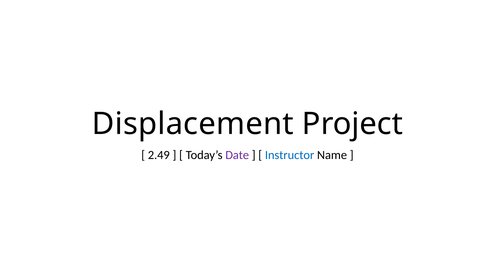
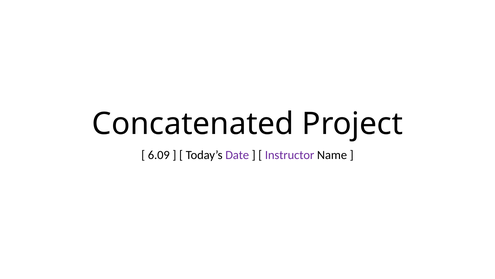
Displacement: Displacement -> Concatenated (193, 124)
2.49: 2.49 -> 6.09 (159, 155)
Instructor colour: blue -> purple (290, 155)
